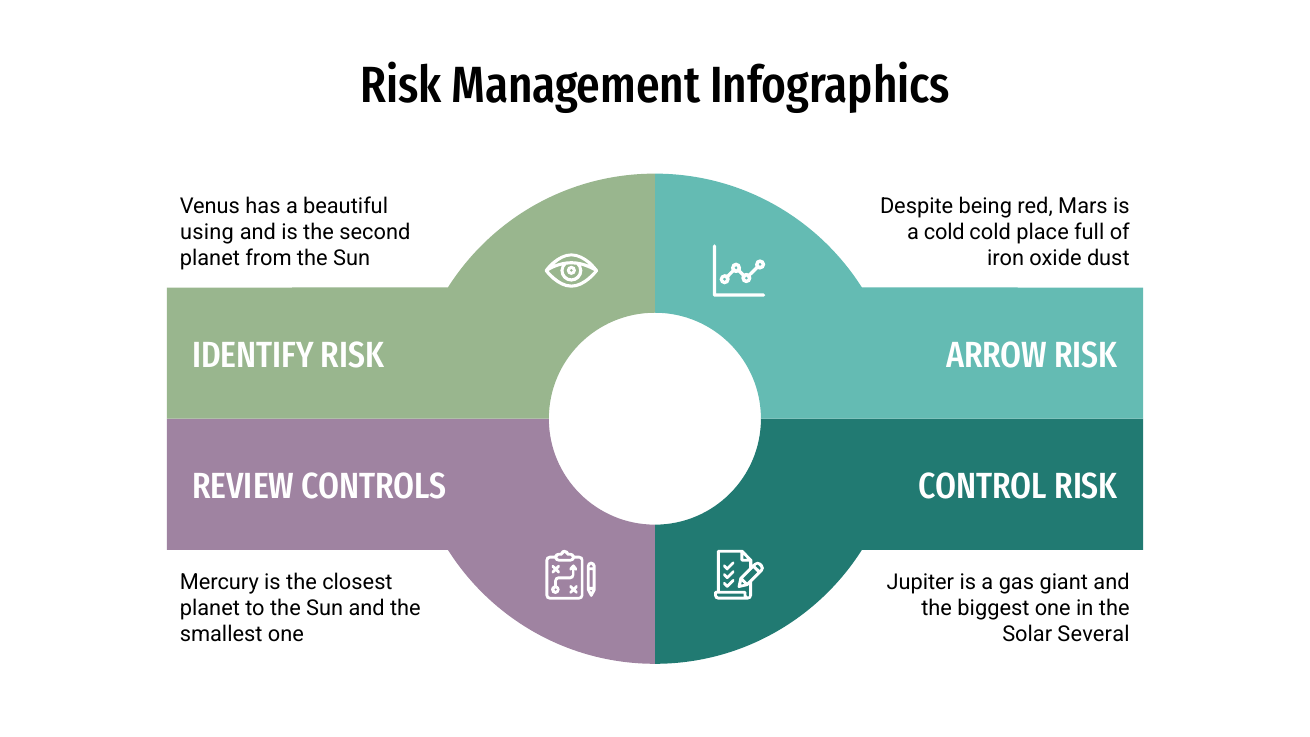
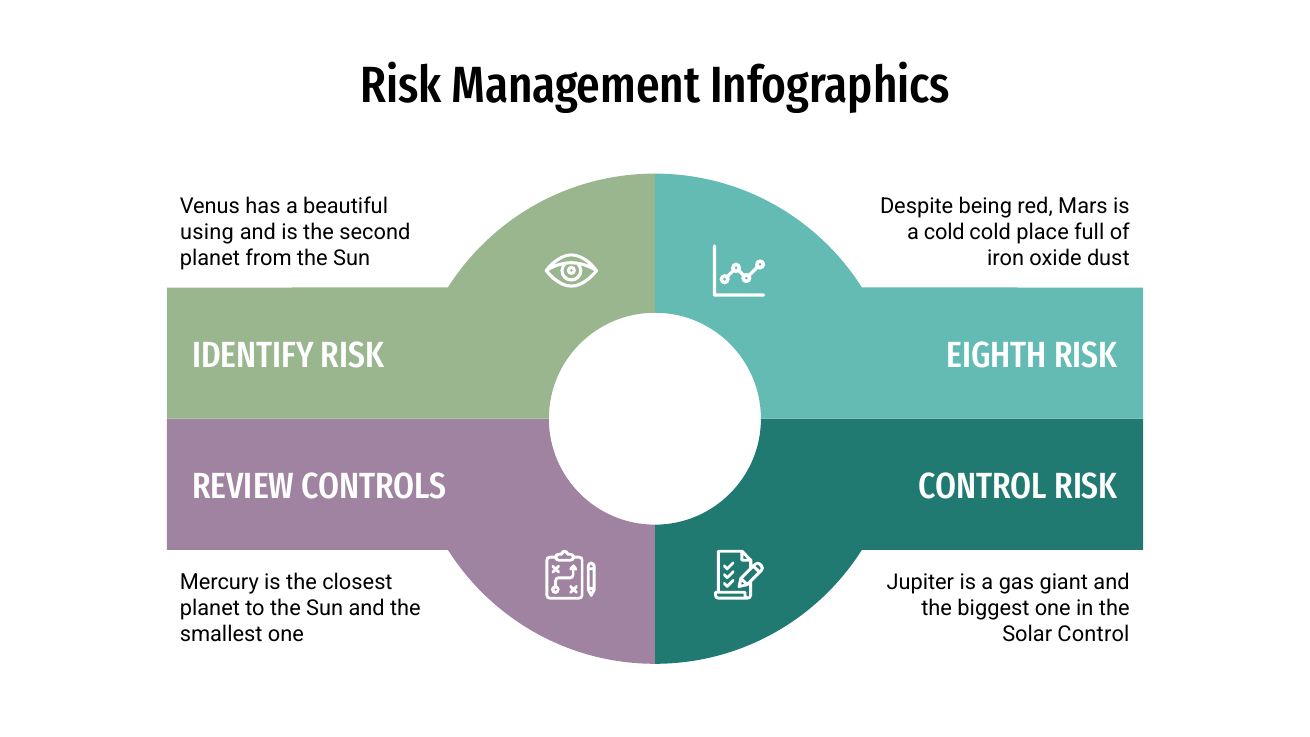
ARROW: ARROW -> EIGHTH (997, 356)
Solar Several: Several -> Control (1093, 634)
